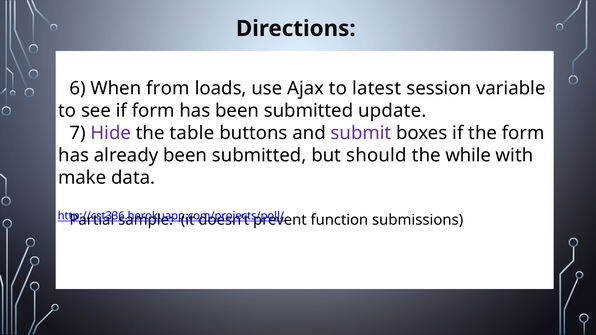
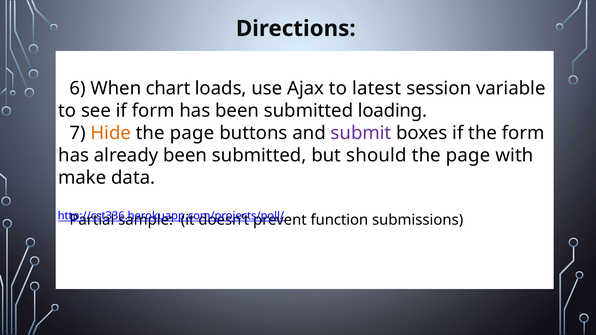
from: from -> chart (168, 88)
update: update -> loading (393, 111)
Hide colour: purple -> orange (111, 133)
table: table -> page (192, 133)
while: while -> page (468, 156)
